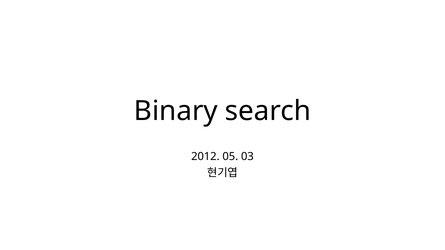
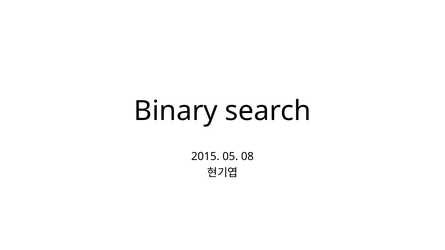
2012: 2012 -> 2015 (205, 157)
03: 03 -> 08 (247, 157)
